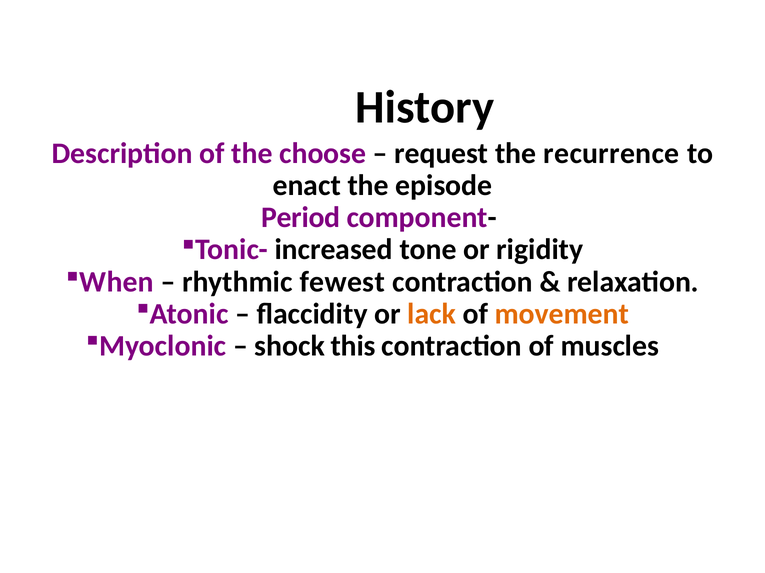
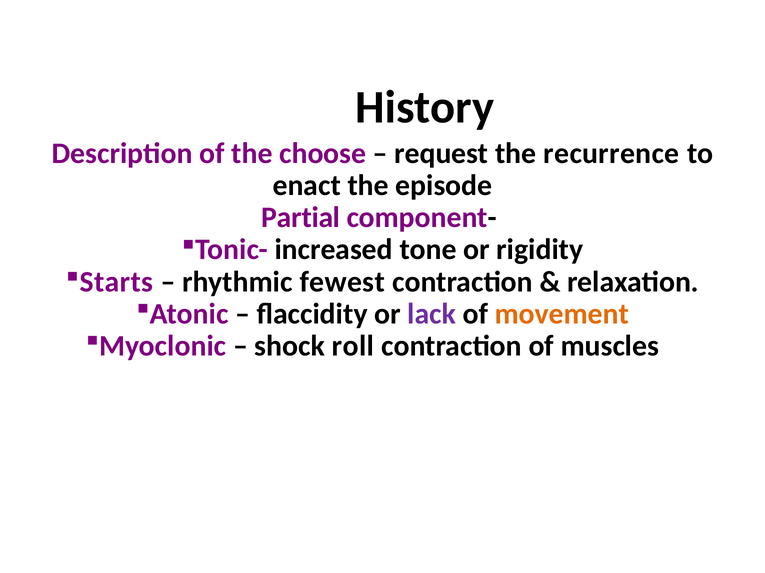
Period: Period -> Partial (301, 218)
When: When -> Starts (117, 282)
lack colour: orange -> purple (432, 314)
this: this -> roll (353, 346)
